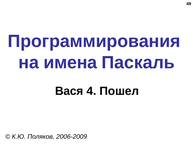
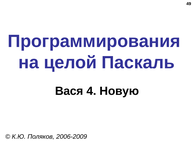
имена: имена -> целой (70, 62)
Пошел: Пошел -> Новую (119, 91)
